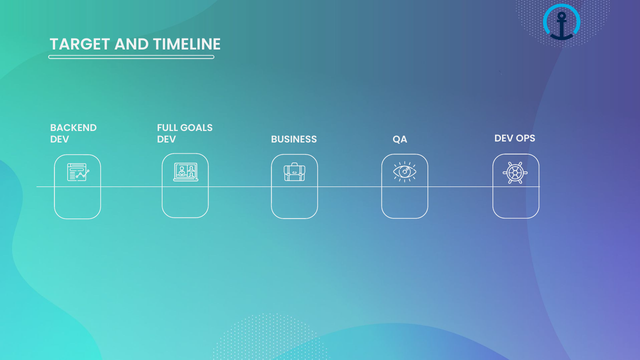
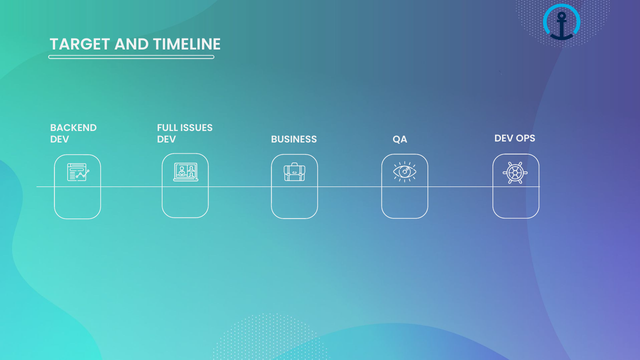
GOALS: GOALS -> ISSUES (197, 128)
